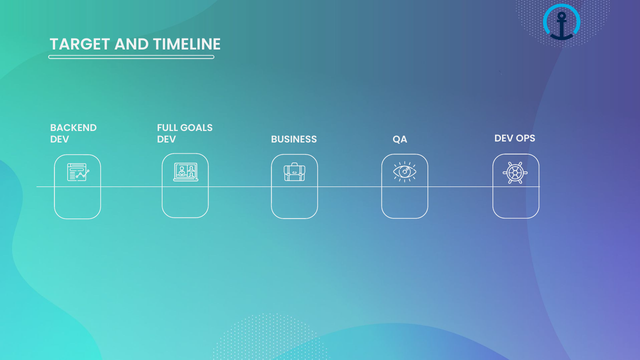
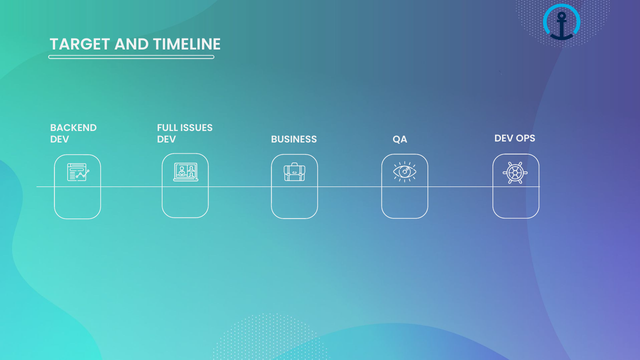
GOALS: GOALS -> ISSUES (197, 128)
